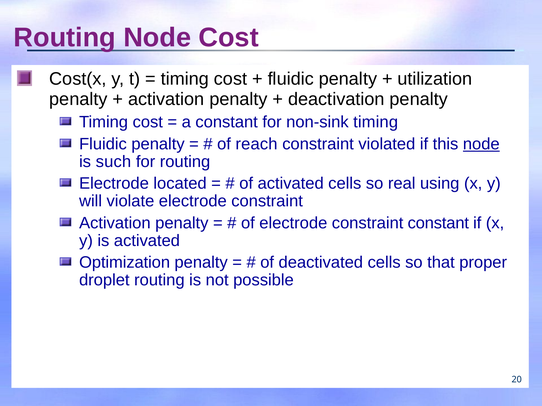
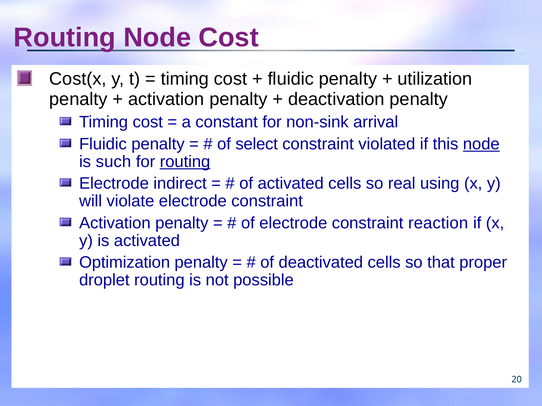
non-sink timing: timing -> arrival (376, 122)
reach: reach -> select (257, 144)
routing underline: none -> present (185, 162)
located: located -> indirect (180, 184)
constraint constant: constant -> reaction (438, 223)
